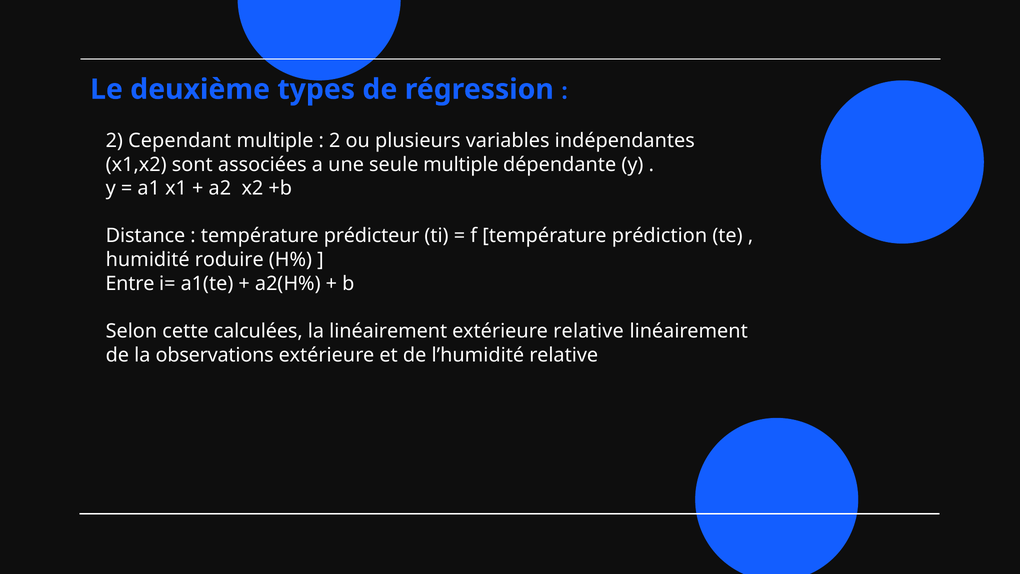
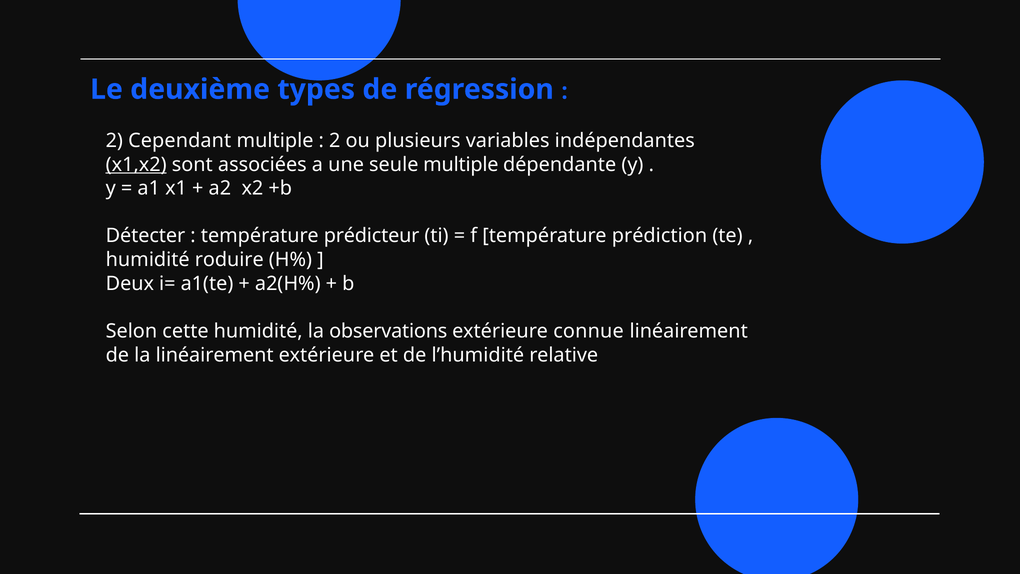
x1,x2 underline: none -> present (136, 164)
Distance: Distance -> Détecter (145, 236)
Entre: Entre -> Deux (130, 283)
cette calculées: calculées -> humidité (258, 331)
la linéairement: linéairement -> observations (388, 331)
extérieure relative: relative -> connue (589, 331)
la observations: observations -> linéairement (215, 355)
